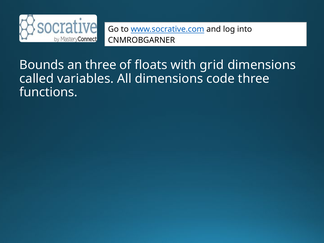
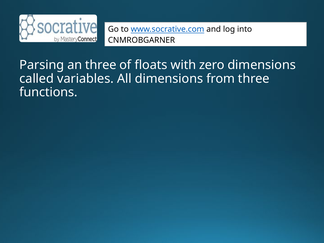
Bounds: Bounds -> Parsing (42, 65)
grid: grid -> zero (212, 65)
code: code -> from (221, 79)
